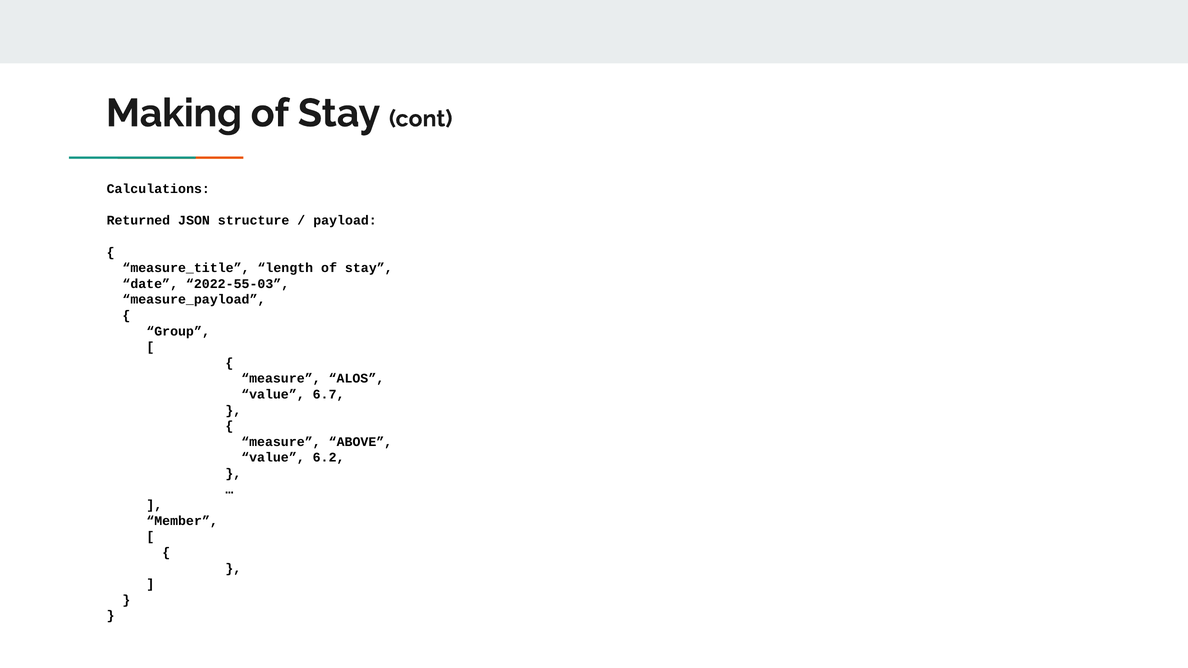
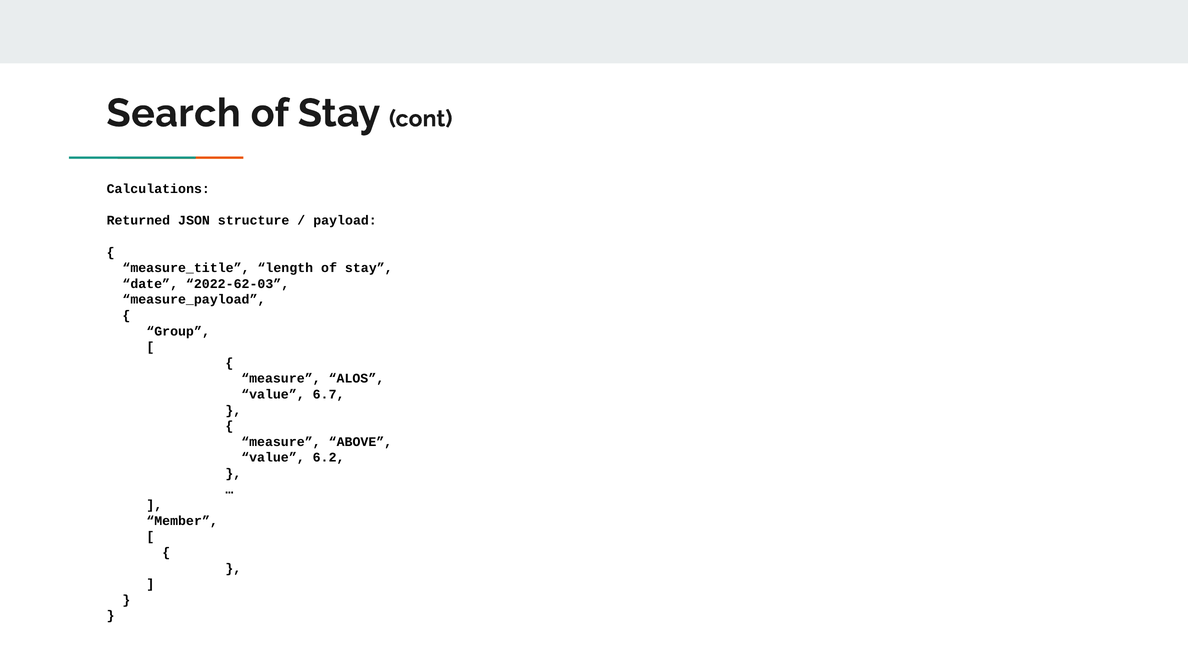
Making: Making -> Search (174, 113)
2022-55-03: 2022-55-03 -> 2022-62-03 (238, 284)
